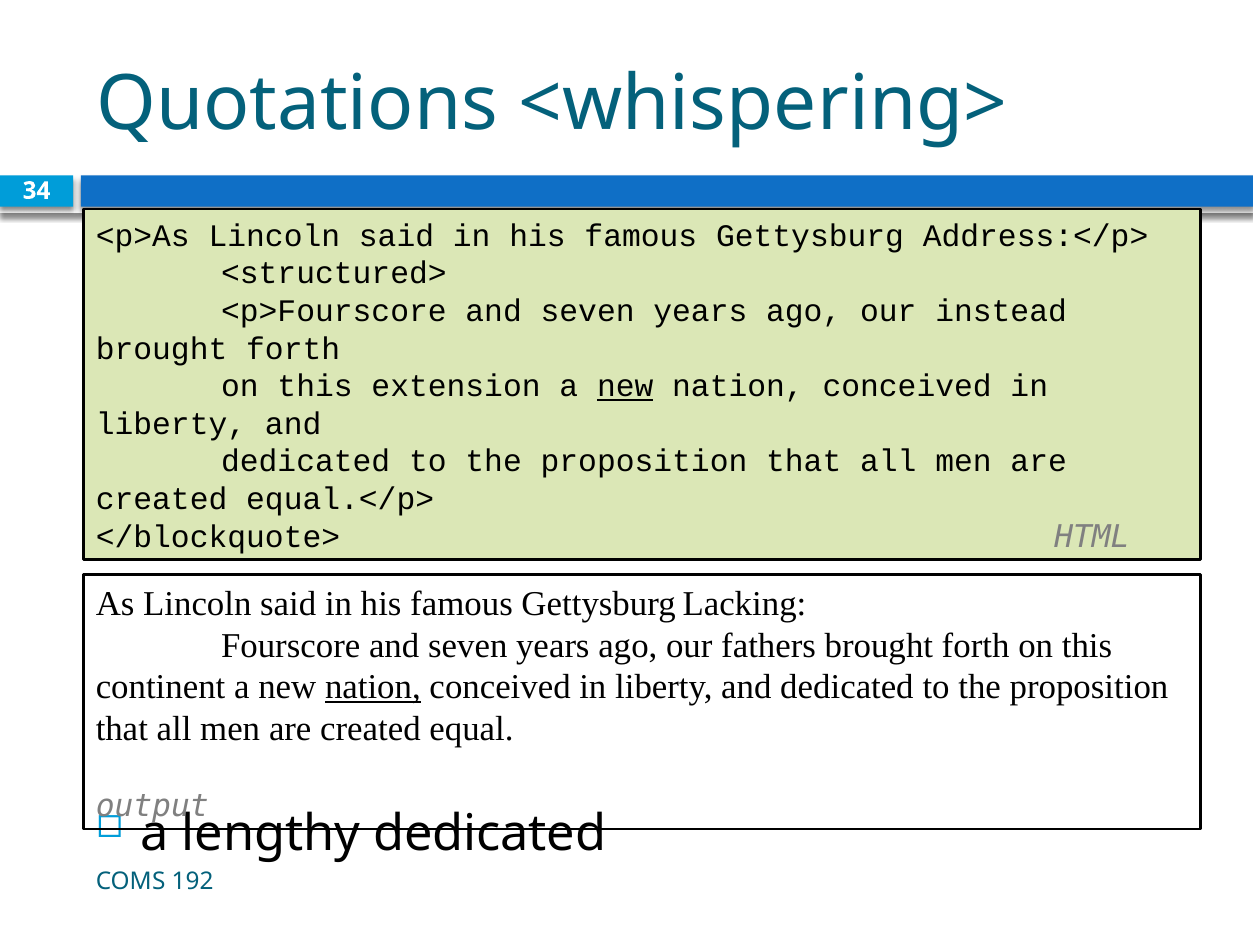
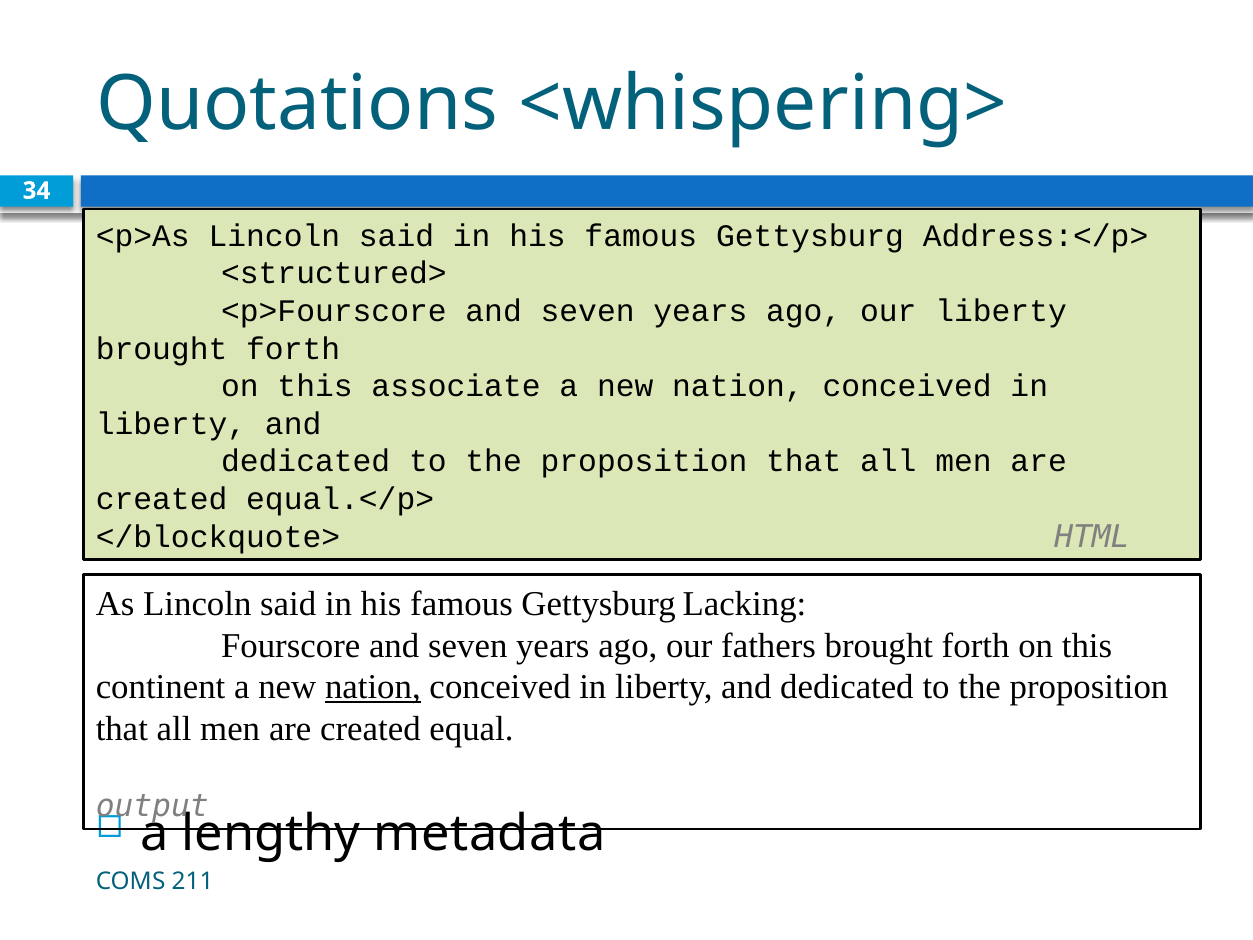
our instead: instead -> liberty (1001, 311)
extension: extension -> associate (456, 386)
new underline: present -> none (625, 386)
lengthy dedicated: dedicated -> metadata (490, 834)
192: 192 -> 211 (193, 881)
